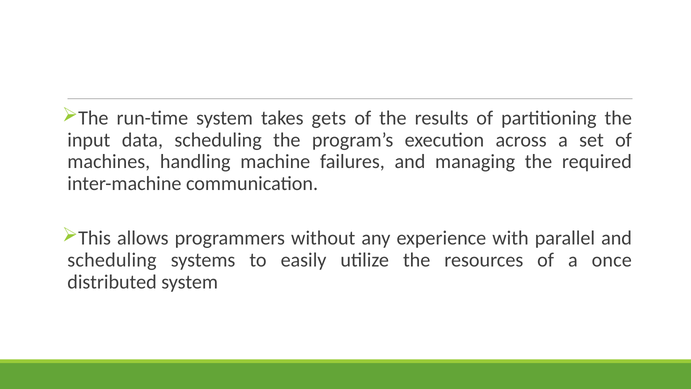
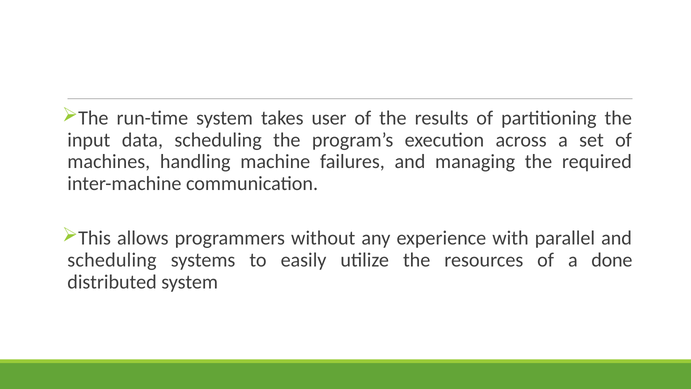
gets: gets -> user (329, 118)
once: once -> done (612, 260)
